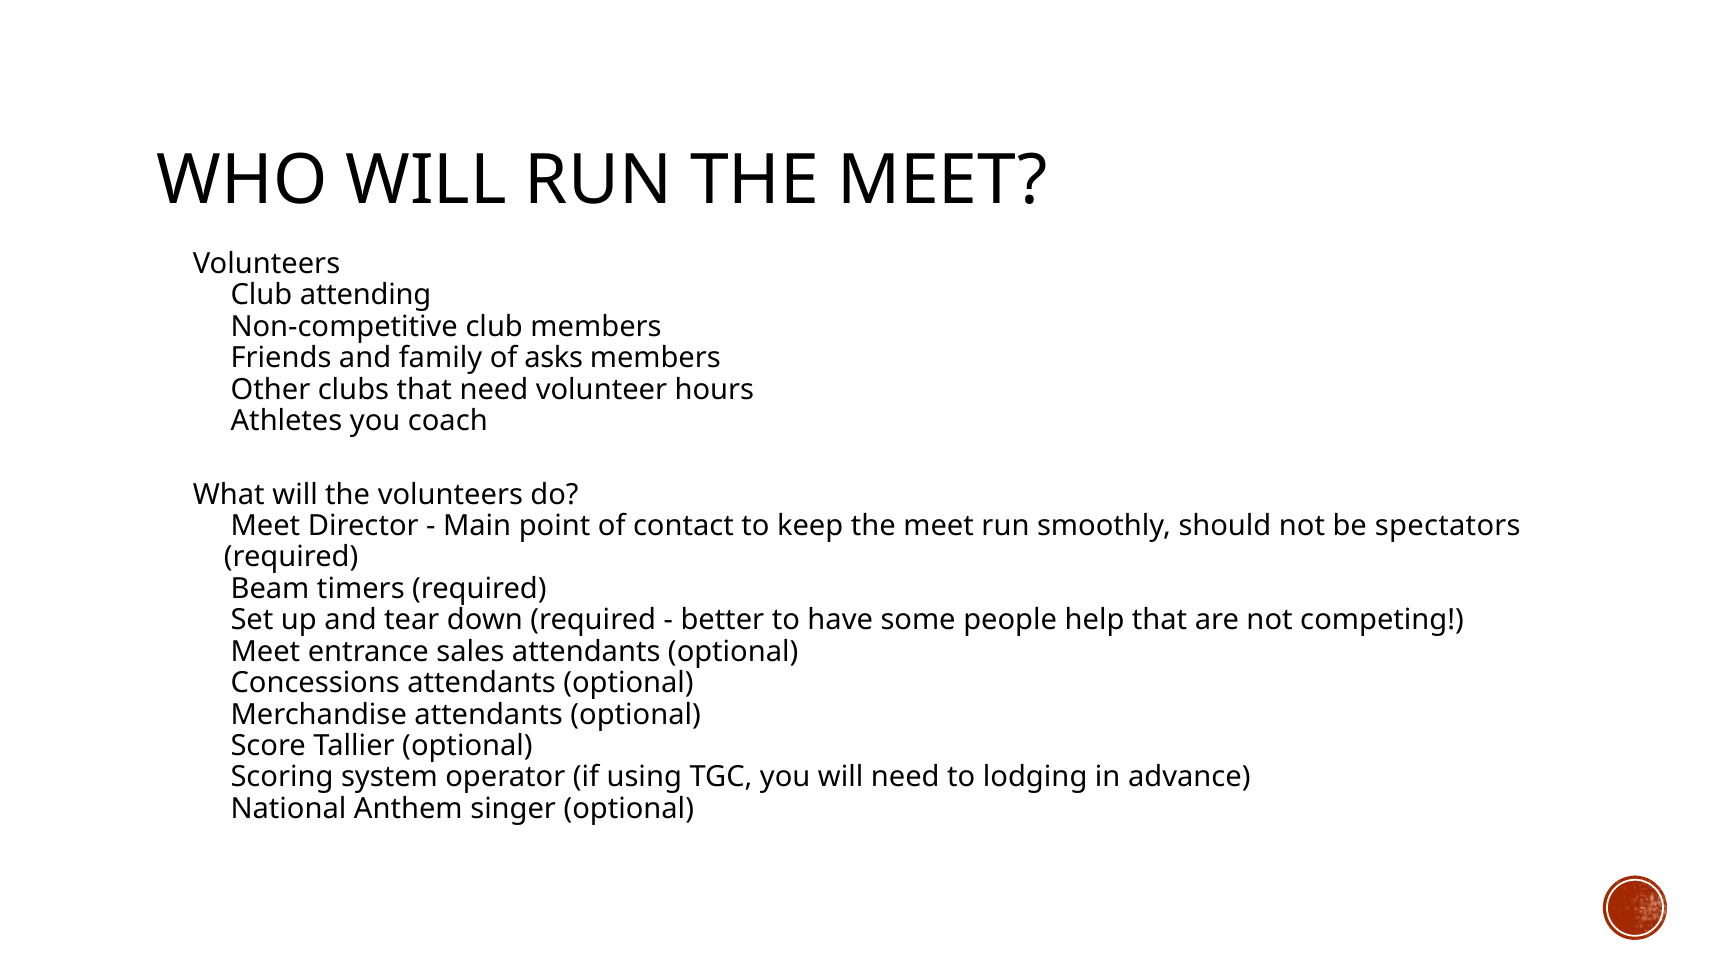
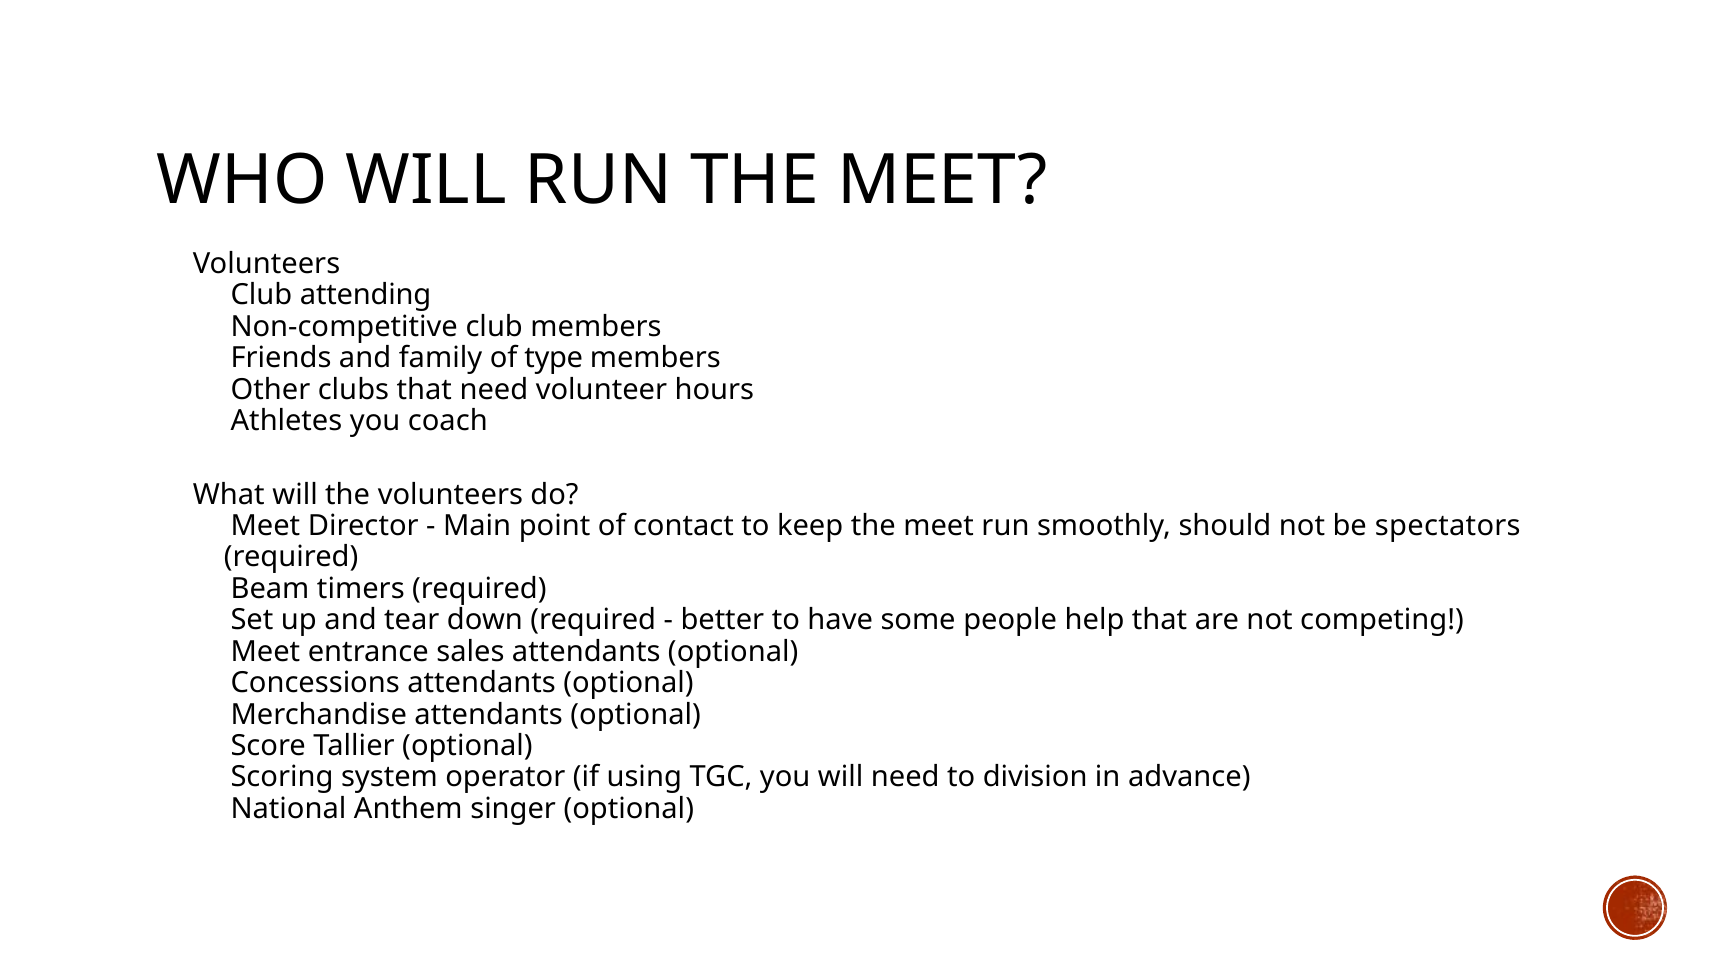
asks: asks -> type (554, 358)
lodging: lodging -> division (1035, 777)
